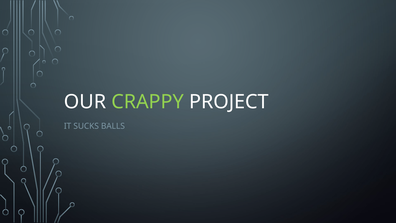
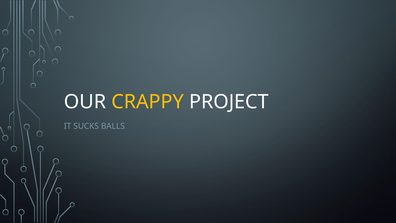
CRAPPY colour: light green -> yellow (148, 102)
